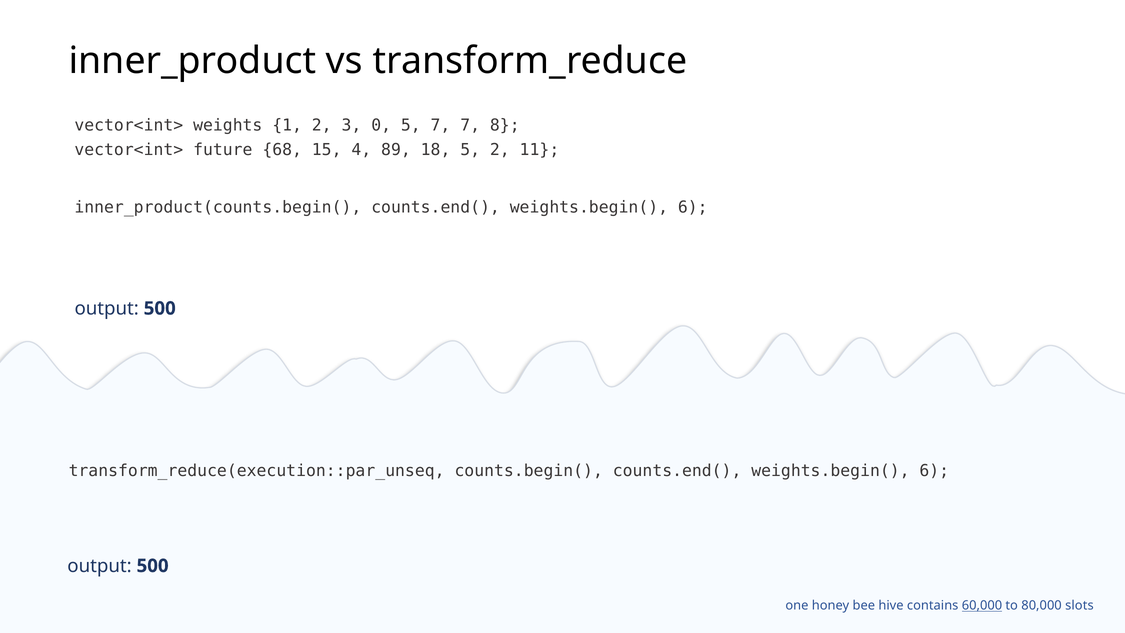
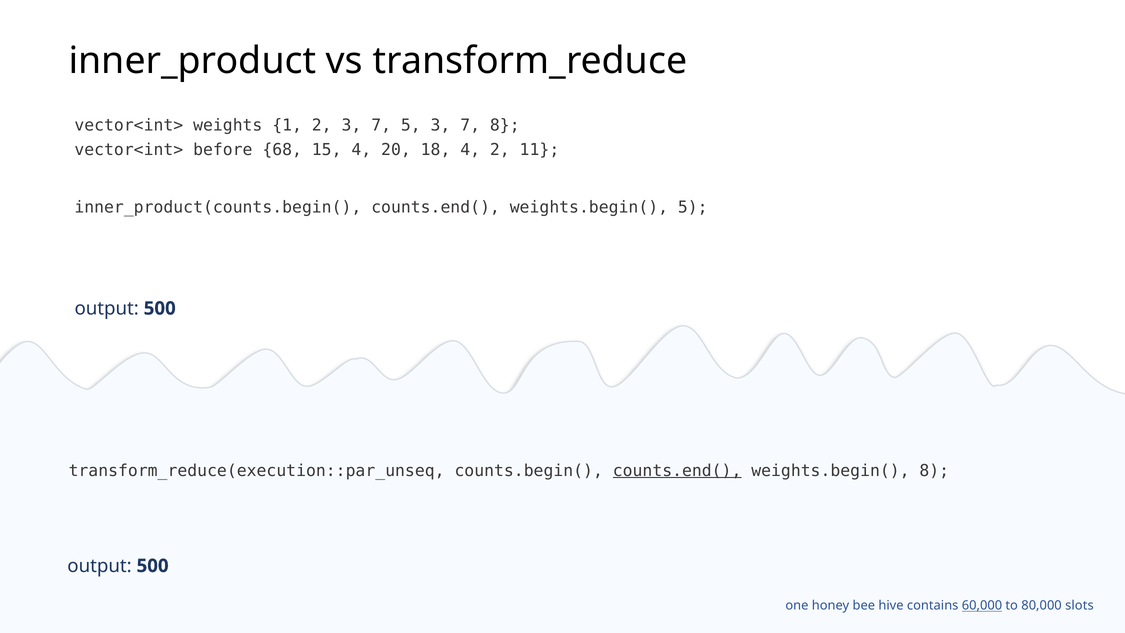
2 3 0: 0 -> 7 (381, 125)
5 7: 7 -> 3 (440, 125)
future: future -> before (223, 150)
89: 89 -> 20 (396, 150)
18 5: 5 -> 4 (470, 150)
inner_product(counts.begin( counts.end( weights.begin( 6: 6 -> 5 (693, 207)
counts.end( underline: none -> present (677, 470)
6: 6 -> 8 (934, 470)
